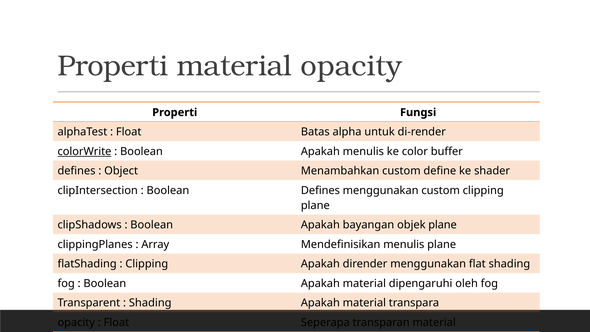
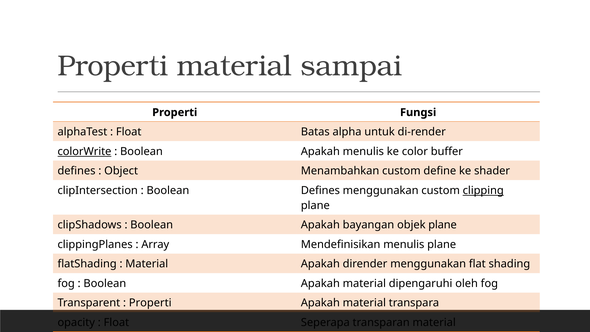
material opacity: opacity -> sampai (351, 66)
clipping underline: none -> present (483, 190)
Clipping: Clipping -> Material (147, 264)
Shading: Shading -> Properti (150, 303)
